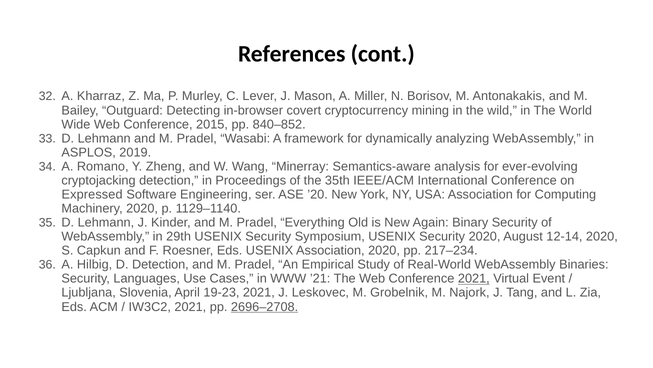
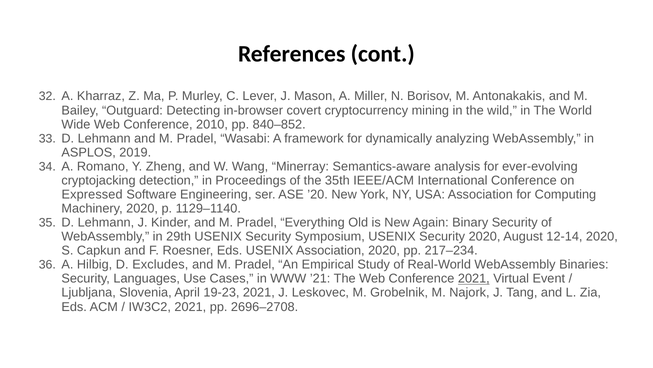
2015: 2015 -> 2010 (212, 124)
D Detection: Detection -> Excludes (160, 264)
2696–2708 underline: present -> none (265, 306)
